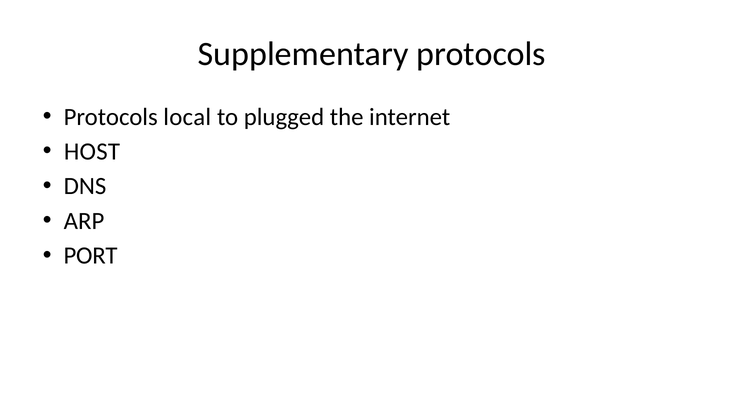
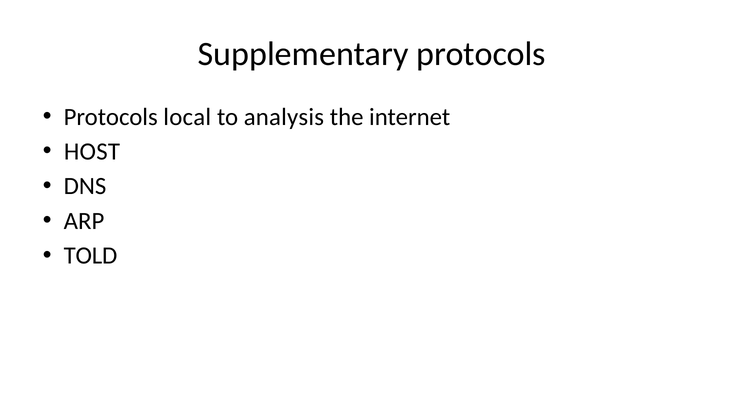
plugged: plugged -> analysis (284, 117)
PORT: PORT -> TOLD (91, 256)
